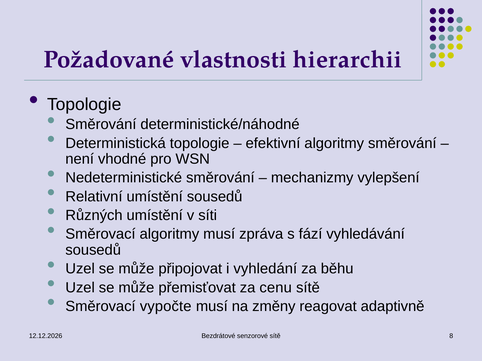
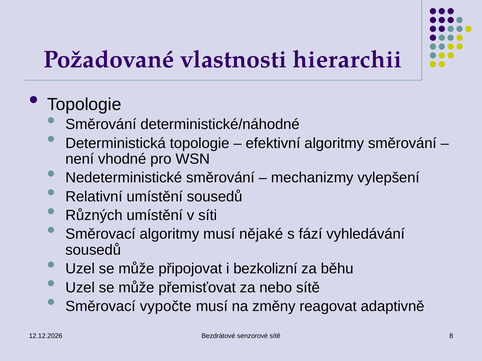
zpráva: zpráva -> nějaké (261, 234)
vyhledání: vyhledání -> bezkolizní (265, 269)
cenu: cenu -> nebo (276, 288)
